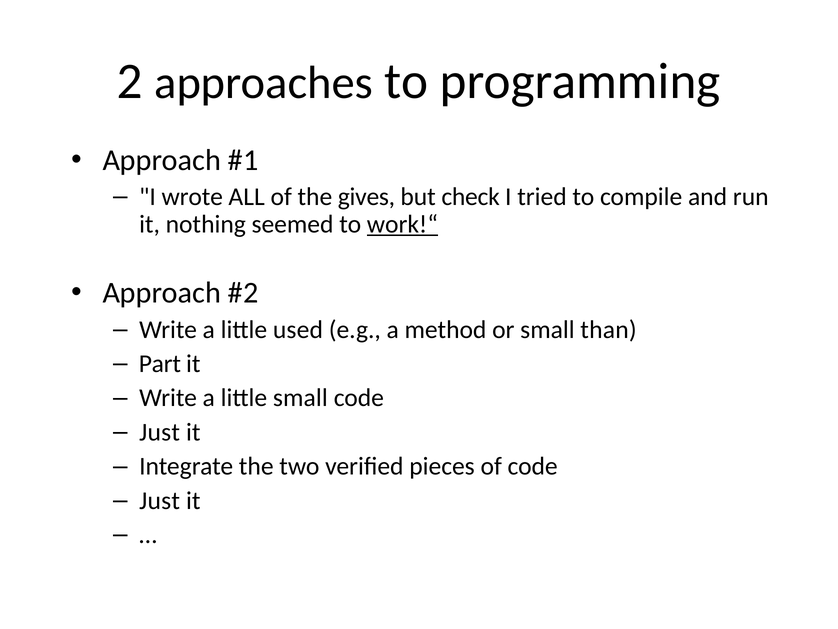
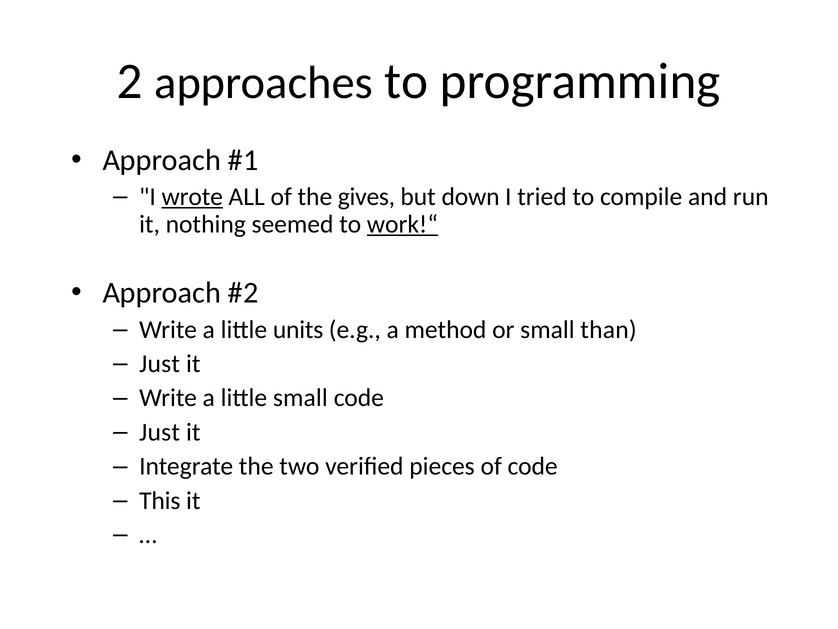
wrote underline: none -> present (192, 197)
check: check -> down (471, 197)
used: used -> units (298, 329)
Part: Part -> Just (160, 363)
Just: Just -> This (160, 500)
